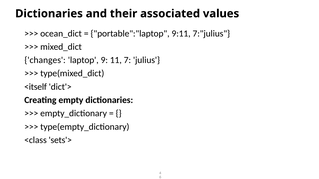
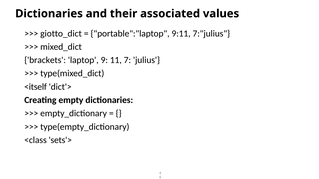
ocean_dict: ocean_dict -> giotto_dict (61, 34)
changes: changes -> brackets (45, 60)
